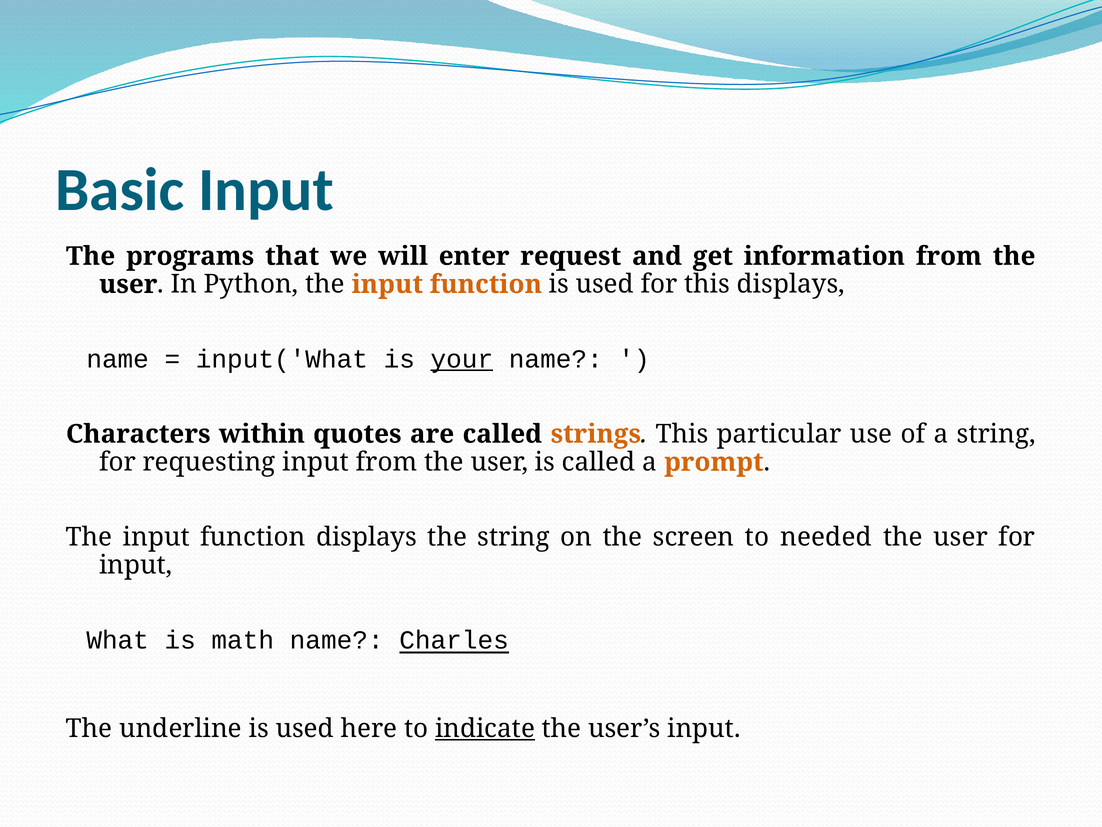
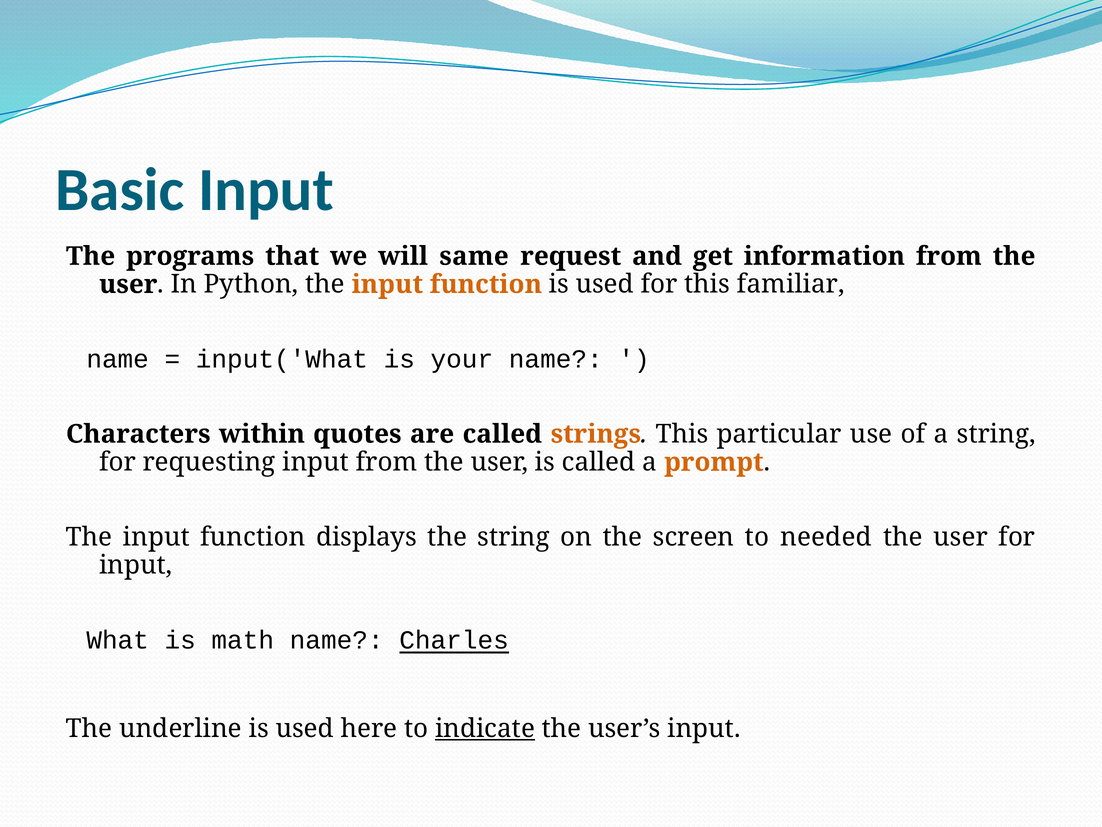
enter: enter -> same (474, 256)
this displays: displays -> familiar (791, 284)
your underline: present -> none (462, 359)
